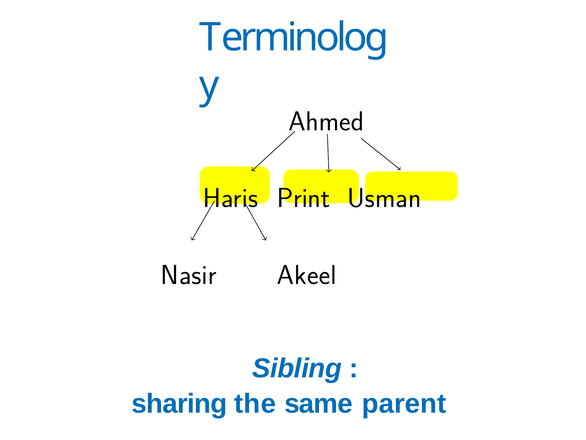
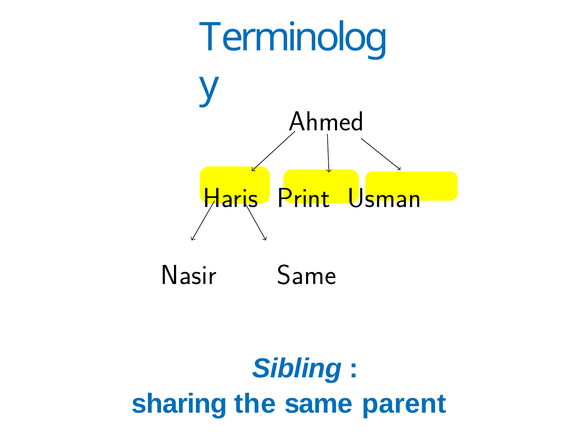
Nasir Akeel: Akeel -> Same (307, 275)
